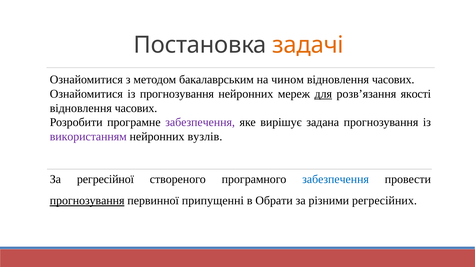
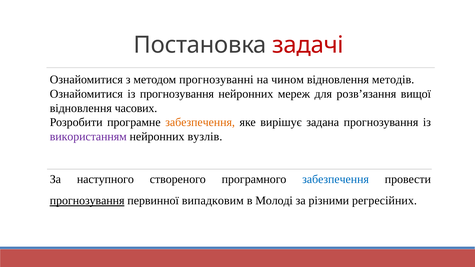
задачі colour: orange -> red (308, 45)
бакалаврським: бакалаврським -> прогнозуванні (216, 80)
часових: часових -> методів (393, 80)
для underline: present -> none (323, 94)
якості: якості -> вищої (416, 94)
забезпечення colour: purple -> orange (200, 122)
регресійної: регресійної -> наступного (105, 179)
припущенні: припущенні -> випадковим (213, 201)
Обрати: Обрати -> Молоді (274, 201)
